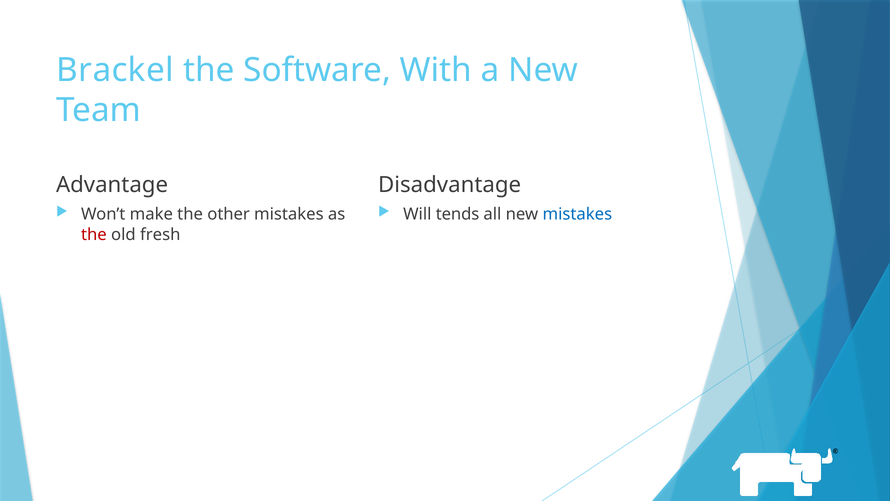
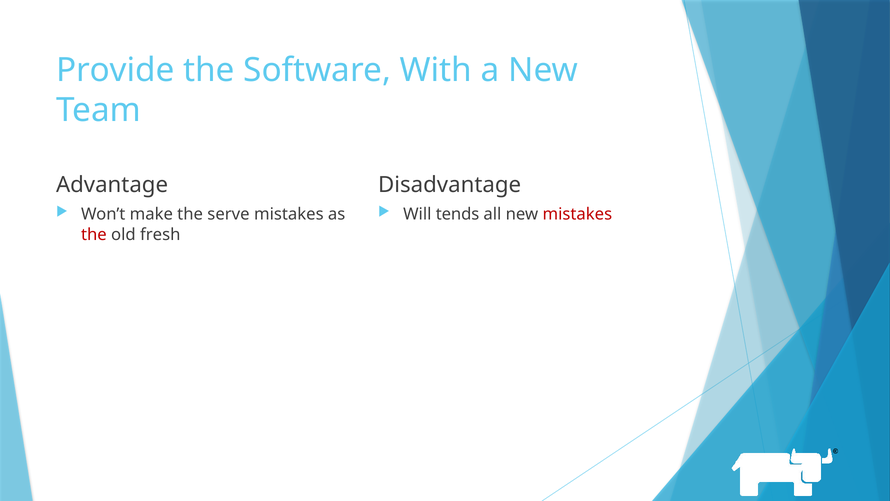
Brackel: Brackel -> Provide (115, 70)
other: other -> serve (229, 214)
mistakes colour: blue -> red (577, 214)
